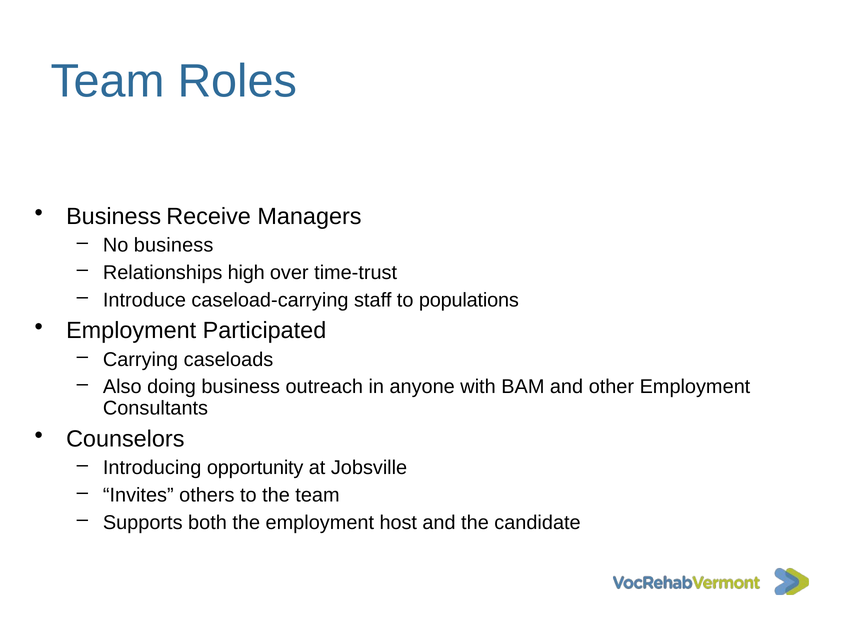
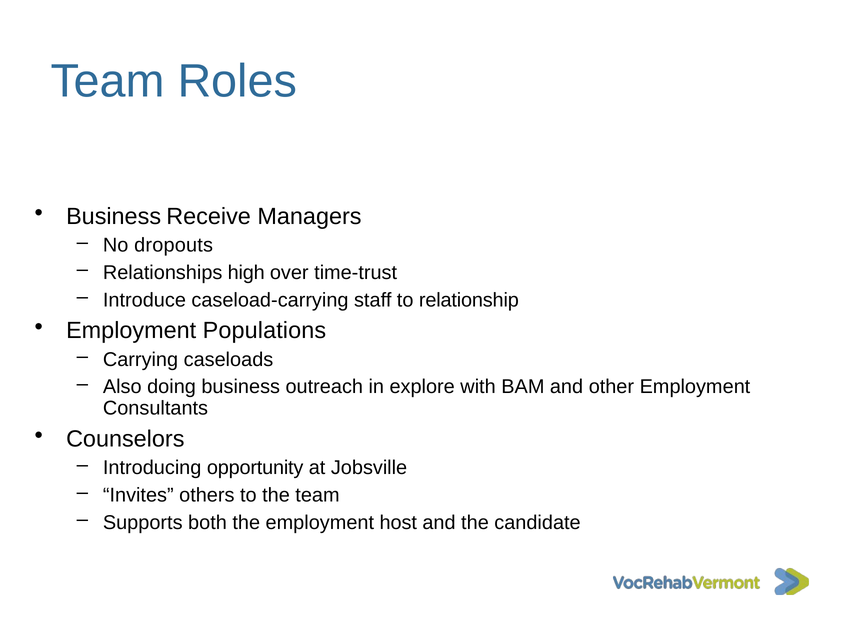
No business: business -> dropouts (174, 245)
populations: populations -> relationship (469, 300)
Participated: Participated -> Populations (264, 330)
anyone: anyone -> explore (422, 387)
